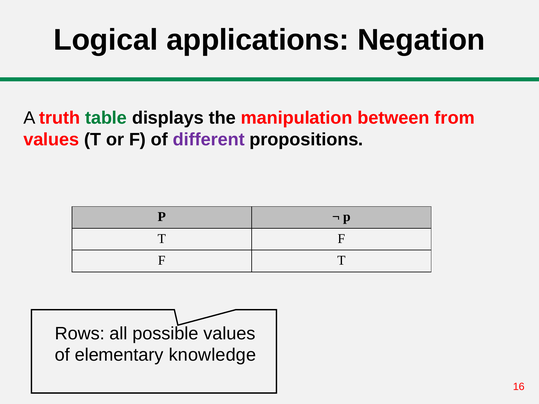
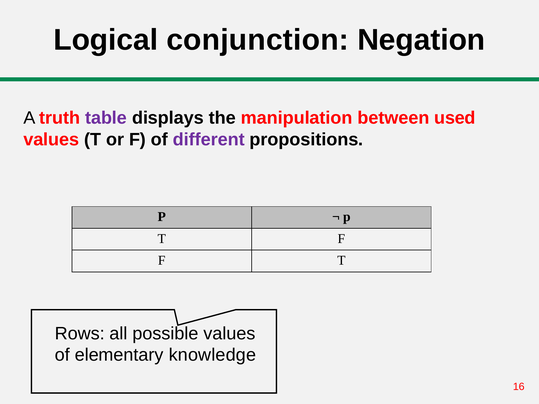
applications: applications -> conjunction (258, 40)
table colour: green -> purple (106, 118)
from: from -> used (455, 118)
